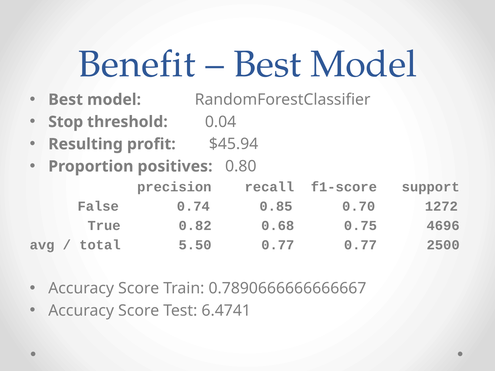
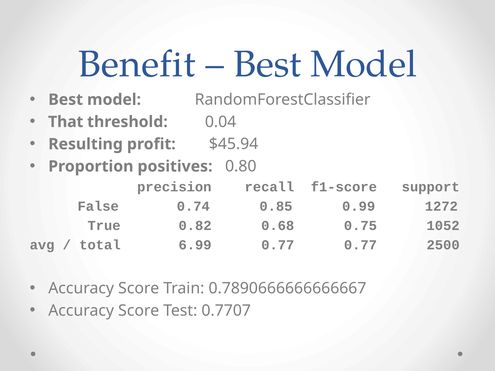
Stop: Stop -> That (66, 122)
0.70: 0.70 -> 0.99 (359, 206)
4696: 4696 -> 1052 (443, 226)
5.50: 5.50 -> 6.99 (195, 245)
6.4741: 6.4741 -> 0.7707 (226, 311)
